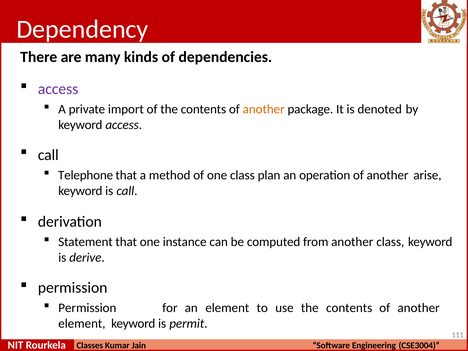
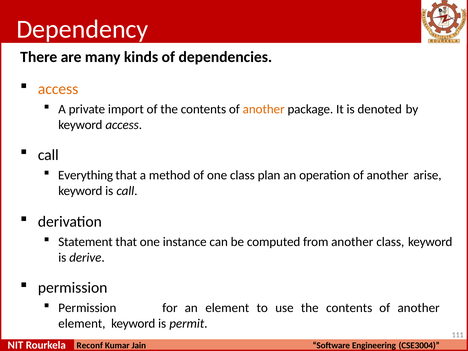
access colour: purple -> orange (58, 89)
Telephone: Telephone -> Everything (86, 175)
Classes: Classes -> Reconf (90, 345)
